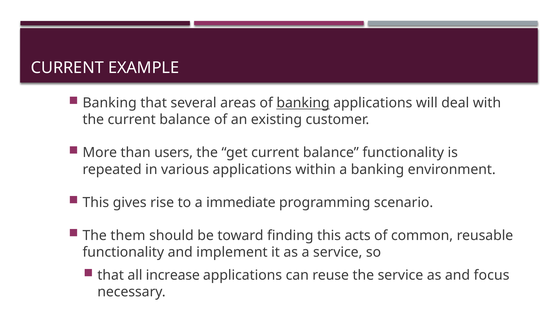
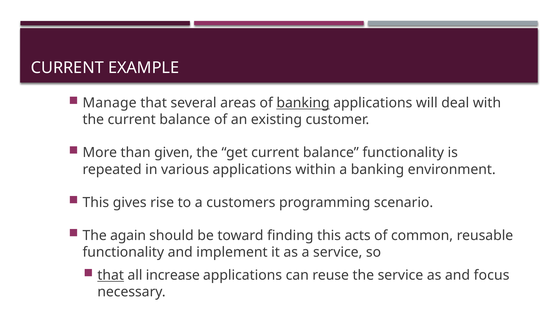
Banking: Banking -> Manage (110, 103)
users: users -> given (174, 153)
immediate: immediate -> customers (241, 202)
them: them -> again (128, 235)
that underline: none -> present (111, 275)
